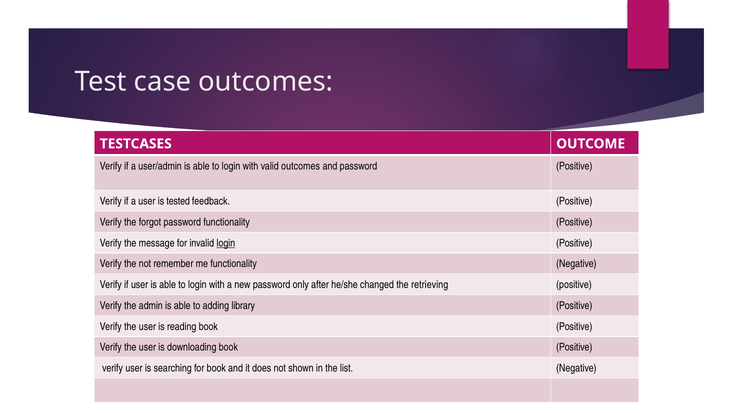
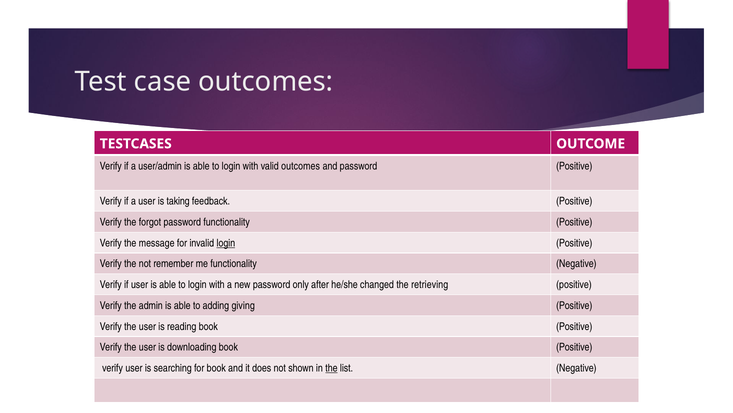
tested: tested -> taking (178, 201)
library: library -> giving (243, 305)
the underline: none -> present (331, 368)
